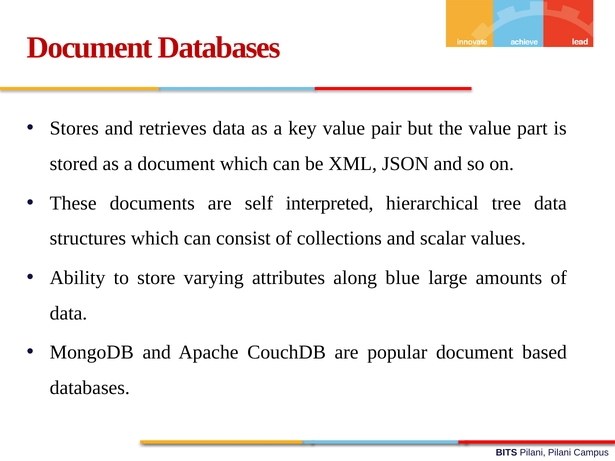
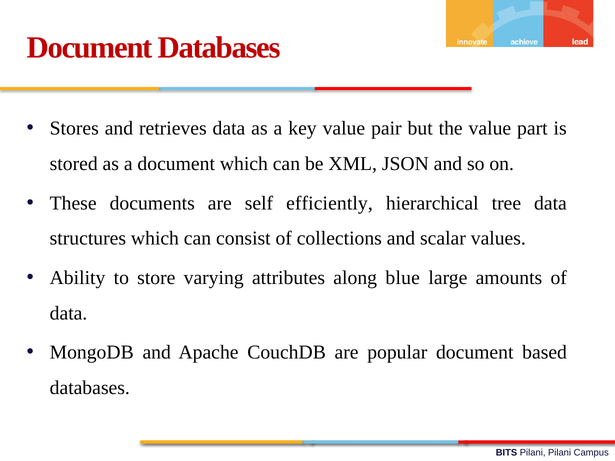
interpreted: interpreted -> efficiently (329, 203)
